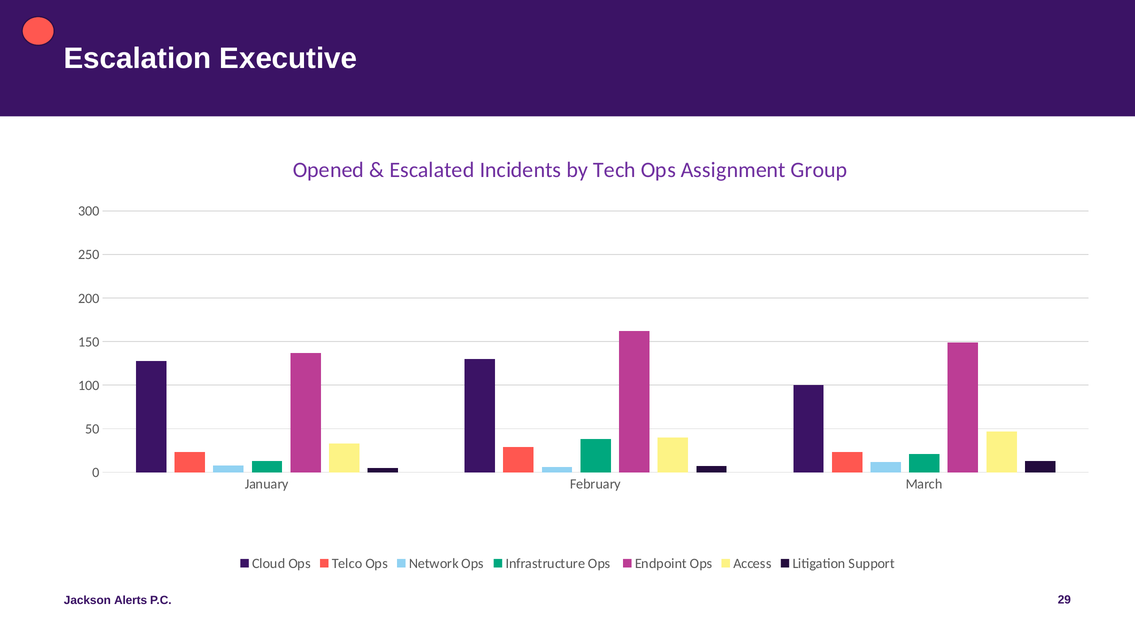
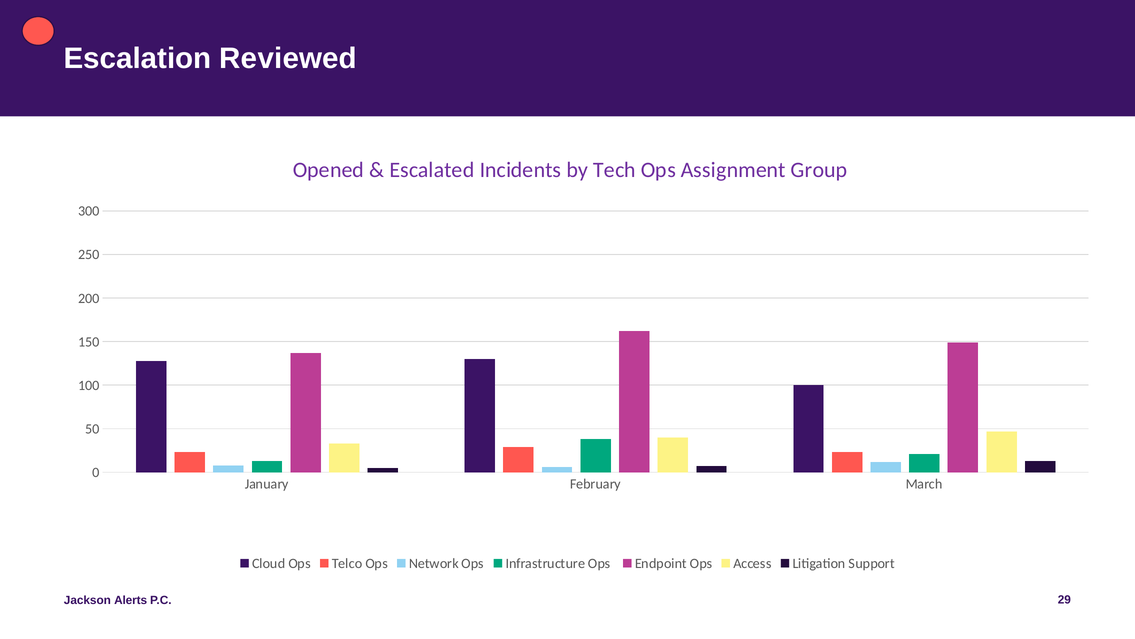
Executive: Executive -> Reviewed (288, 58)
